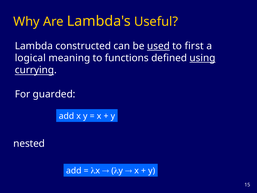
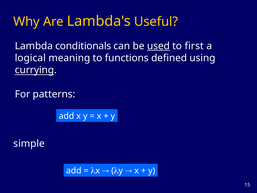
constructed: constructed -> conditionals (83, 46)
using underline: present -> none (202, 58)
guarded: guarded -> patterns (54, 94)
nested: nested -> simple (29, 143)
